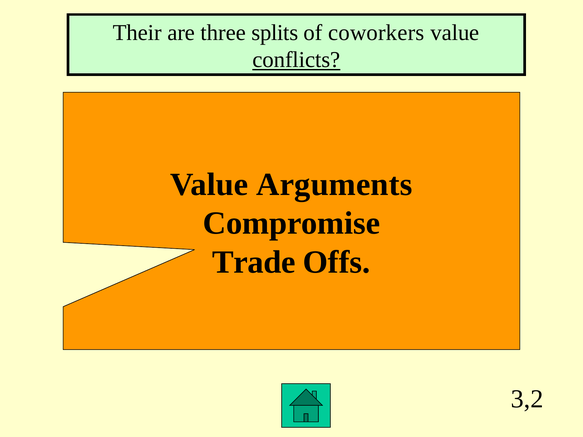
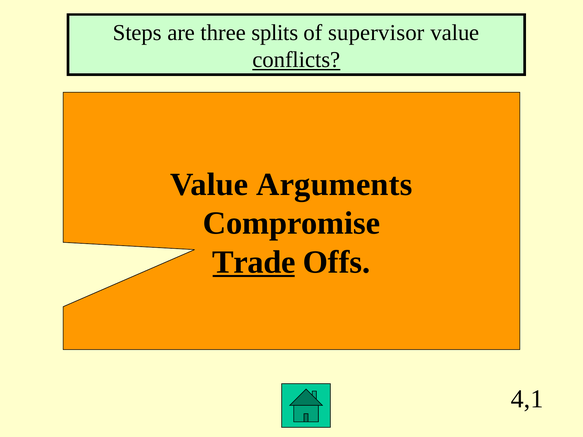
Their: Their -> Steps (137, 33)
coworkers: coworkers -> supervisor (376, 33)
Trade underline: none -> present (254, 262)
3,2: 3,2 -> 4,1 (527, 399)
